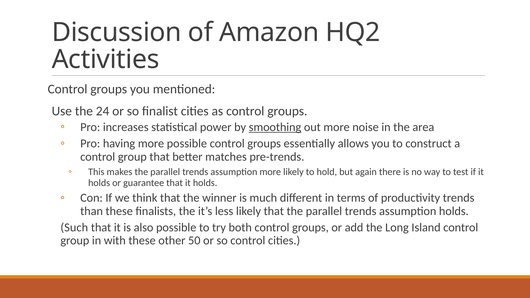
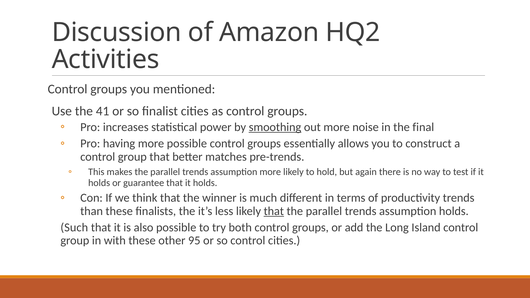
24: 24 -> 41 (103, 111)
area: area -> final (423, 127)
that underline: none -> present (274, 211)
50: 50 -> 95 (194, 241)
